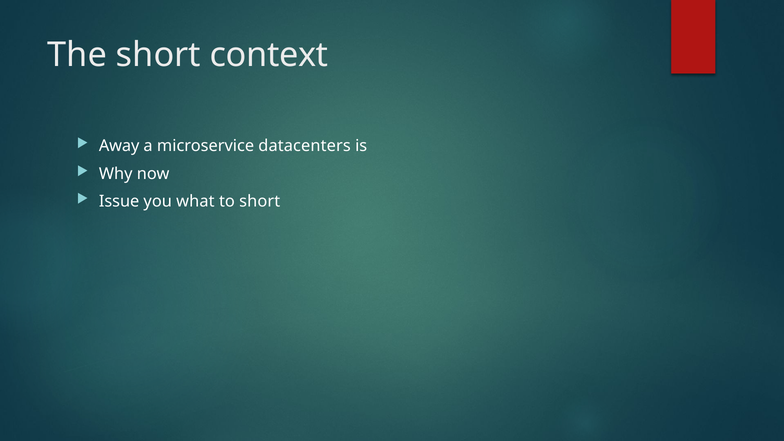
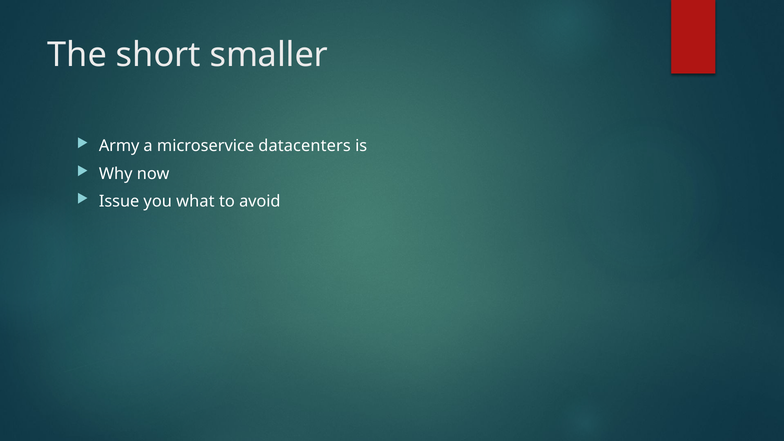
context: context -> smaller (269, 55)
Away: Away -> Army (119, 146)
to short: short -> avoid (260, 201)
